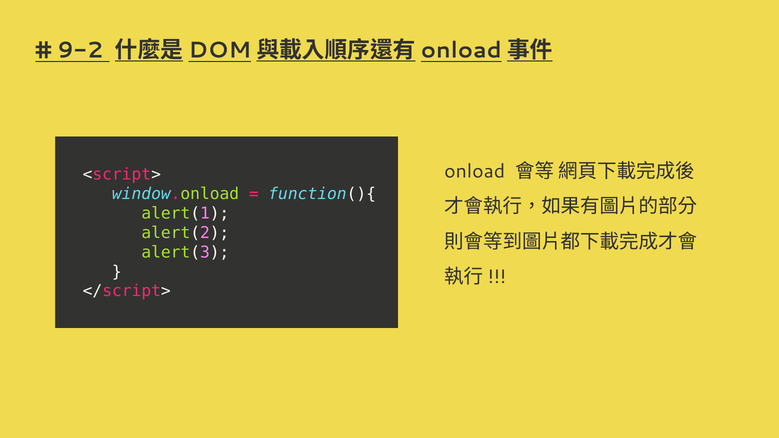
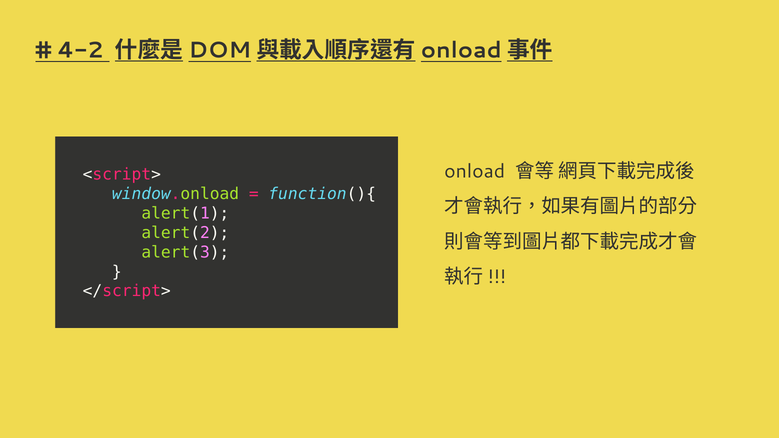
9-2: 9-2 -> 4-2 (80, 50)
